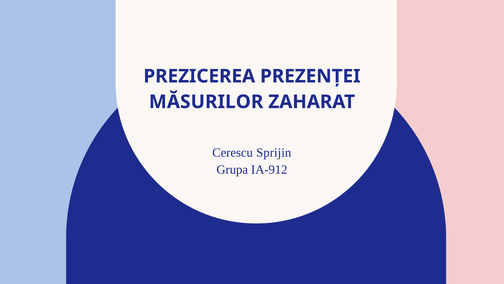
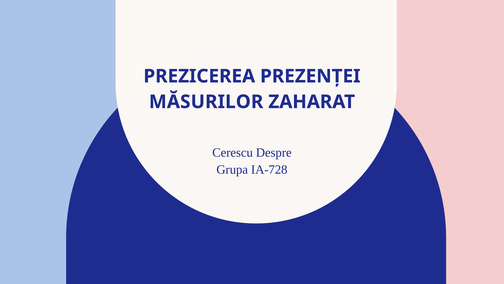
Sprijin: Sprijin -> Despre (274, 152)
IA-912: IA-912 -> IA-728 (269, 169)
